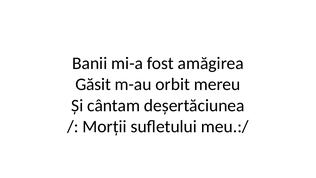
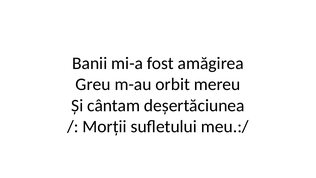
Găsit: Găsit -> Greu (93, 84)
